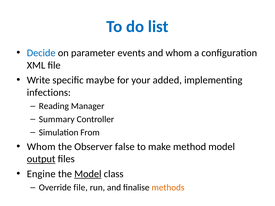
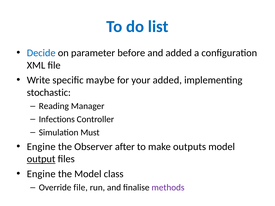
events: events -> before (131, 53)
and whom: whom -> added (179, 53)
infections: infections -> stochastic (49, 93)
Summary: Summary -> Infections (57, 119)
From: From -> Must (90, 133)
Whom: Whom -> Engine (41, 147)
false: false -> after (125, 147)
method: method -> outputs (190, 147)
Model underline: present -> none (88, 174)
methods colour: orange -> purple (168, 188)
